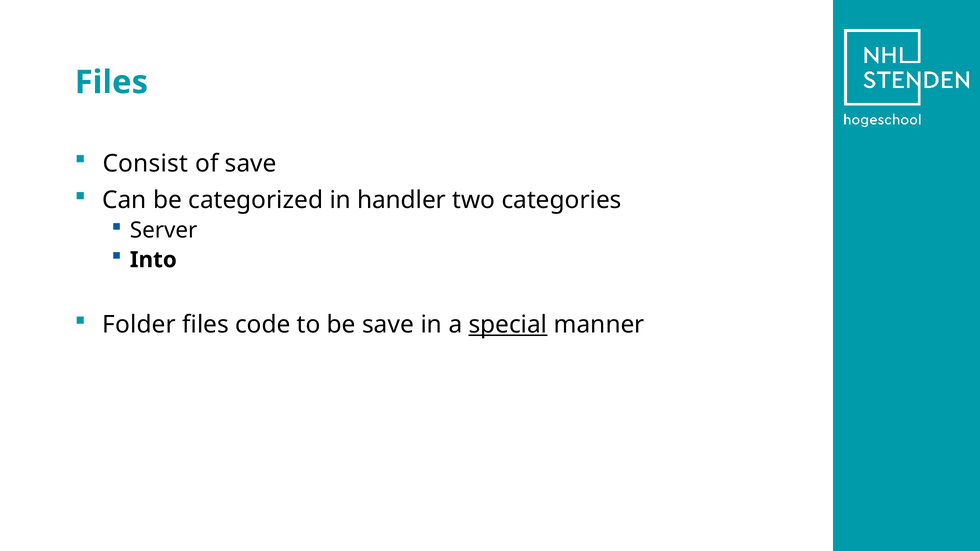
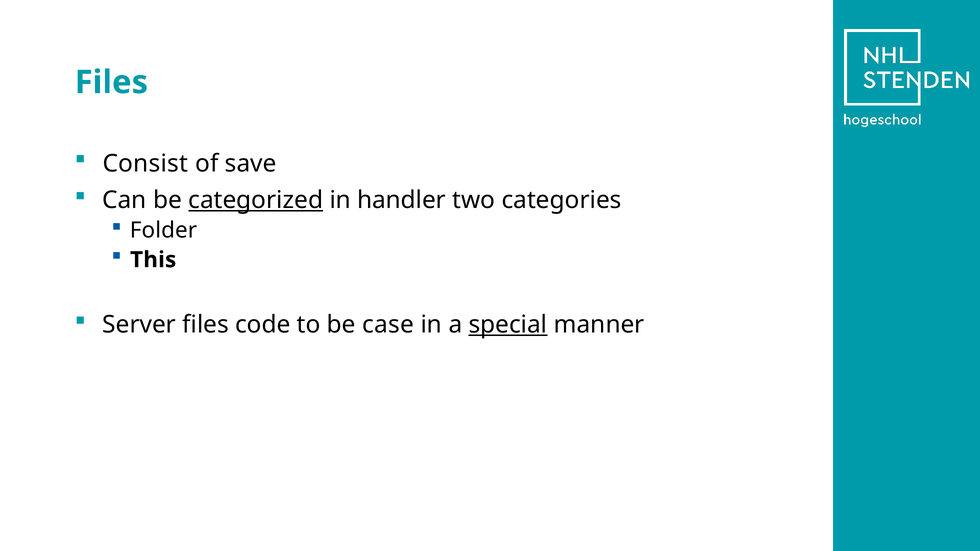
categorized underline: none -> present (256, 200)
Server: Server -> Folder (163, 231)
Into: Into -> This (153, 260)
Folder: Folder -> Server (139, 325)
be save: save -> case (388, 325)
